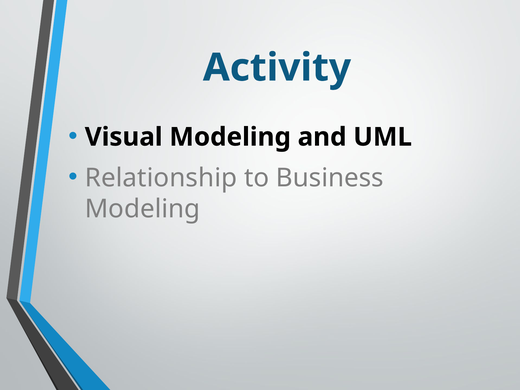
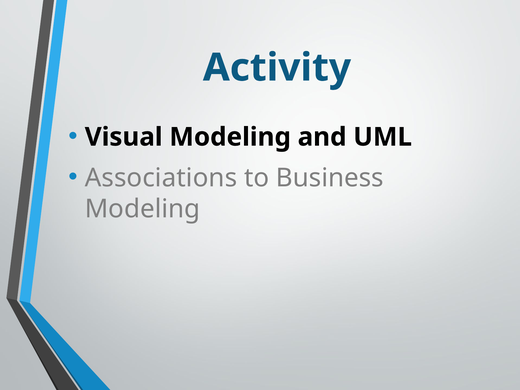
Relationship: Relationship -> Associations (161, 178)
